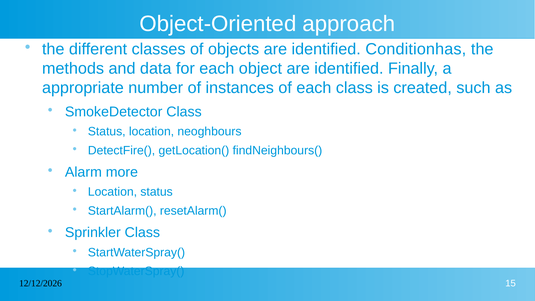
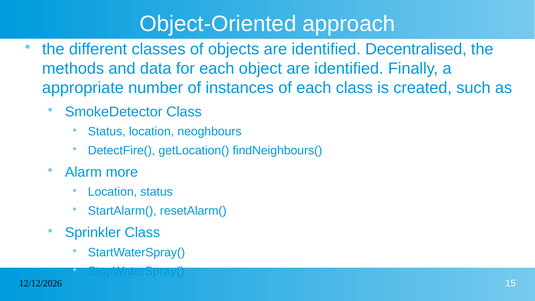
Conditionhas: Conditionhas -> Decentralised (416, 49)
